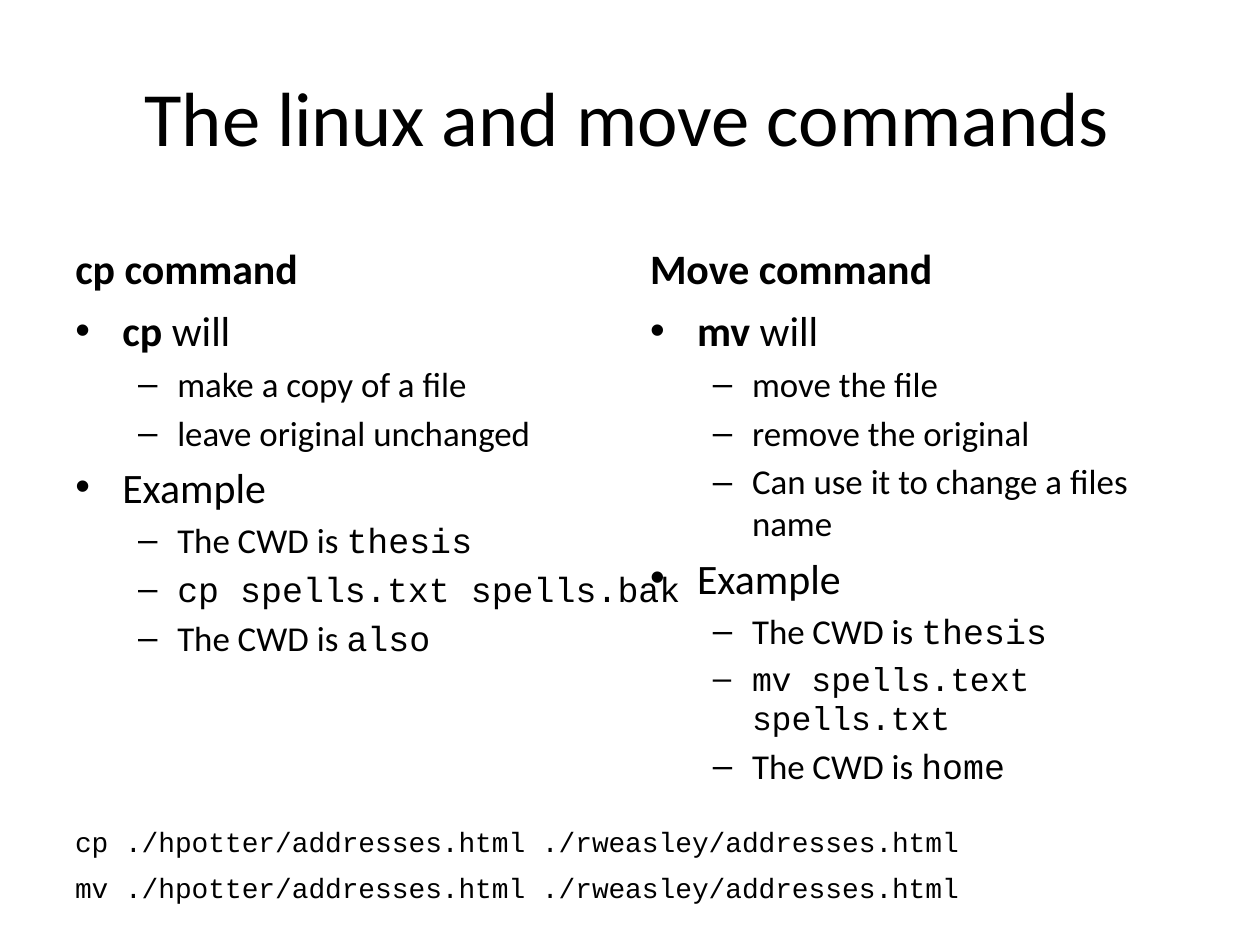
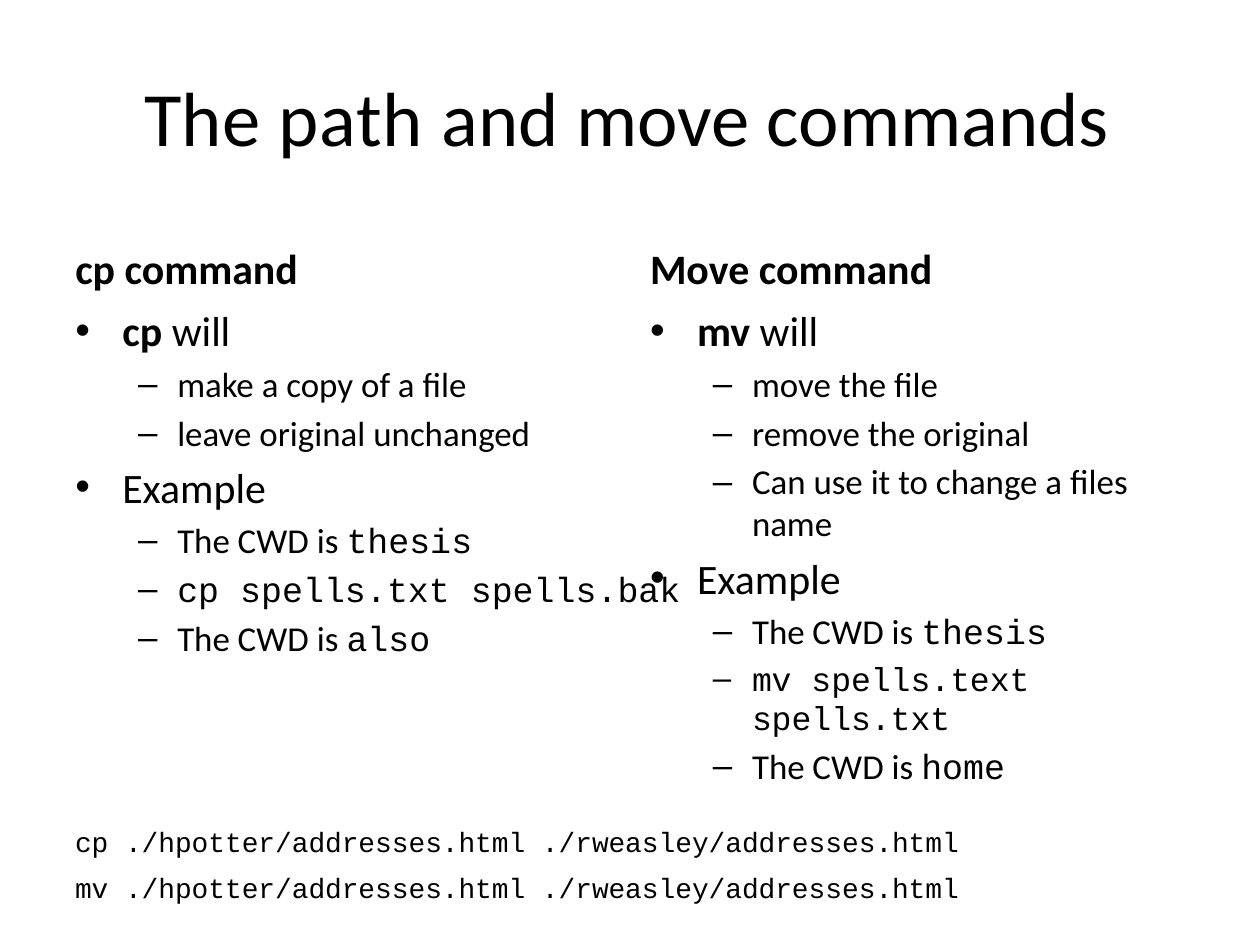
linux: linux -> path (351, 121)
